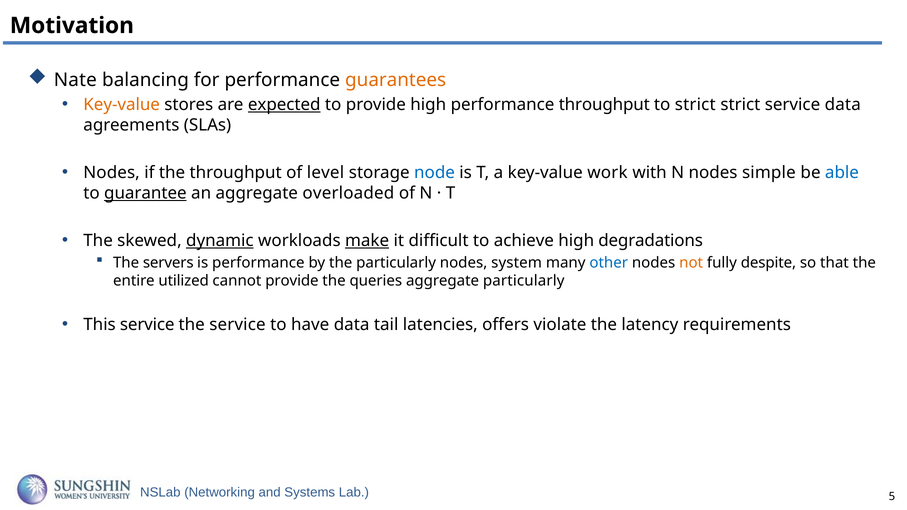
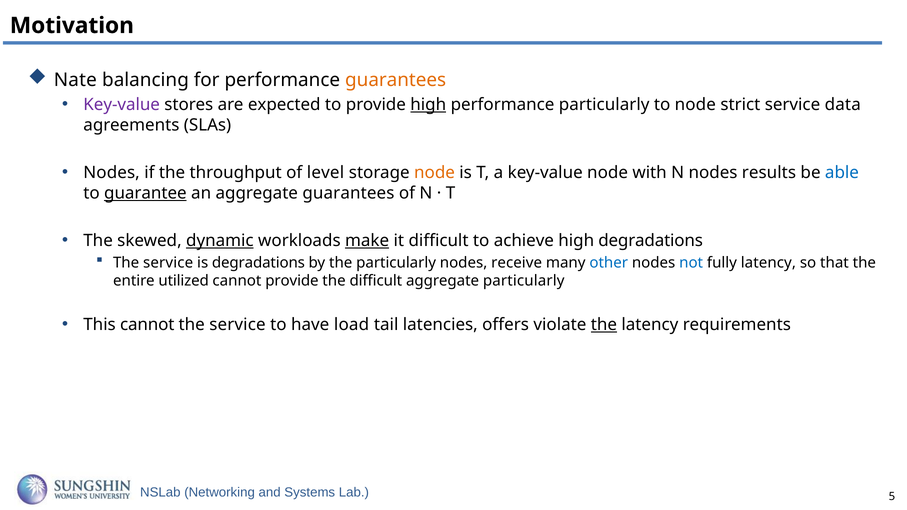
Key-value colour: orange -> purple (122, 105)
expected underline: present -> none (284, 105)
high underline: none -> present (428, 105)
performance throughput: throughput -> particularly (604, 105)
to strict: strict -> node (695, 105)
node colour: blue -> orange (435, 173)
key-value work: work -> node (608, 173)
simple: simple -> results (769, 173)
aggregate overloaded: overloaded -> guarantees (348, 193)
servers: servers -> service (168, 263)
is performance: performance -> degradations (258, 263)
system: system -> receive (517, 263)
not colour: orange -> blue (691, 263)
fully despite: despite -> latency (768, 263)
the queries: queries -> difficult (376, 281)
This service: service -> cannot (147, 325)
have data: data -> load (352, 325)
the underline: none -> present (604, 325)
